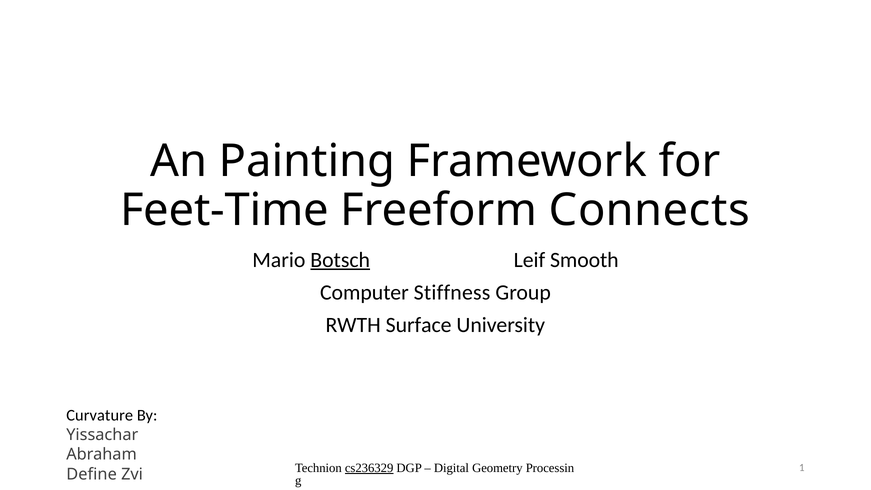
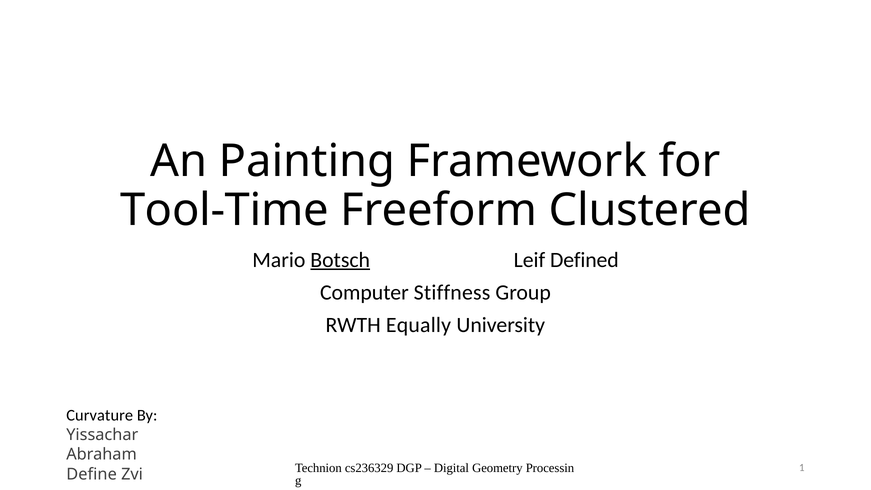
Feet-Time: Feet-Time -> Tool-Time (224, 210)
Connects: Connects -> Clustered (650, 210)
Smooth: Smooth -> Defined (584, 260)
Surface: Surface -> Equally (418, 325)
cs236329 underline: present -> none (369, 468)
